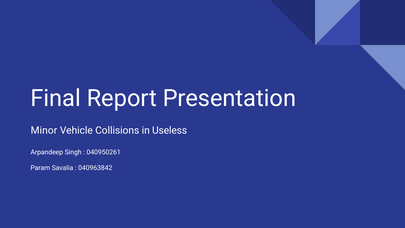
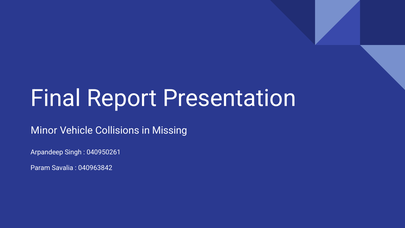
Useless: Useless -> Missing (170, 130)
